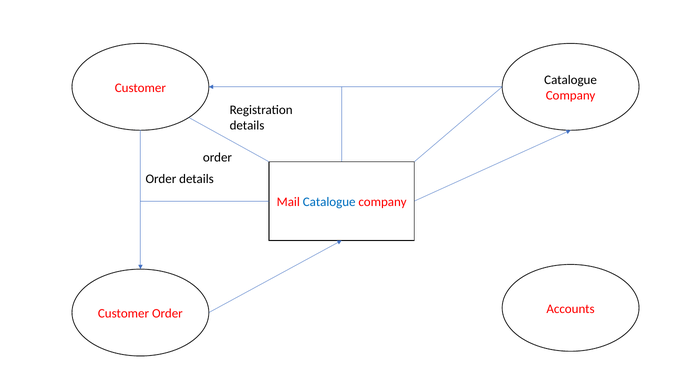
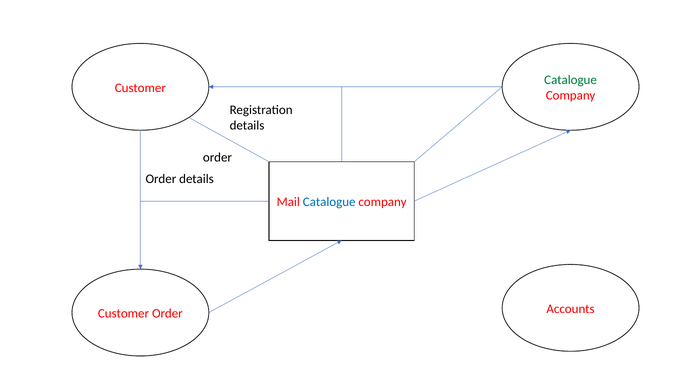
Catalogue colour: black -> green (571, 80)
